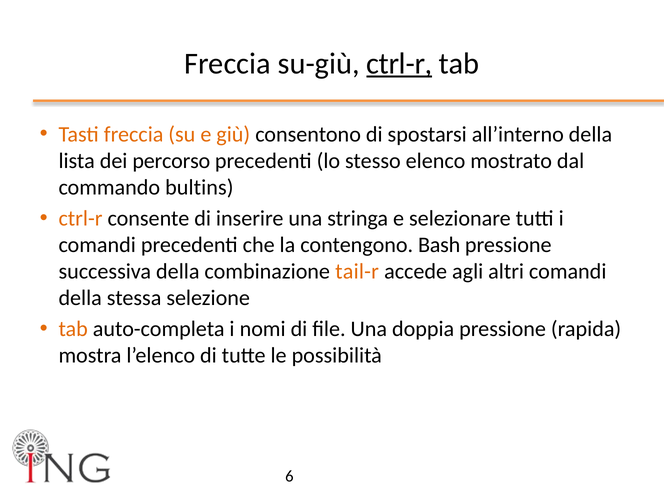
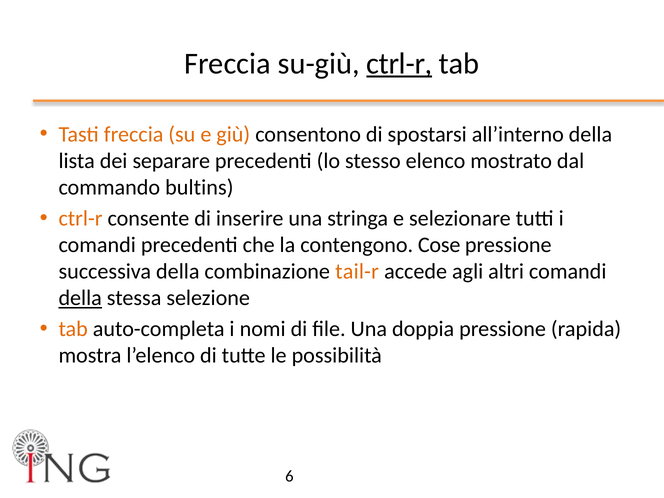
percorso: percorso -> separare (171, 161)
Bash: Bash -> Cose (439, 245)
della underline: none -> present (80, 298)
